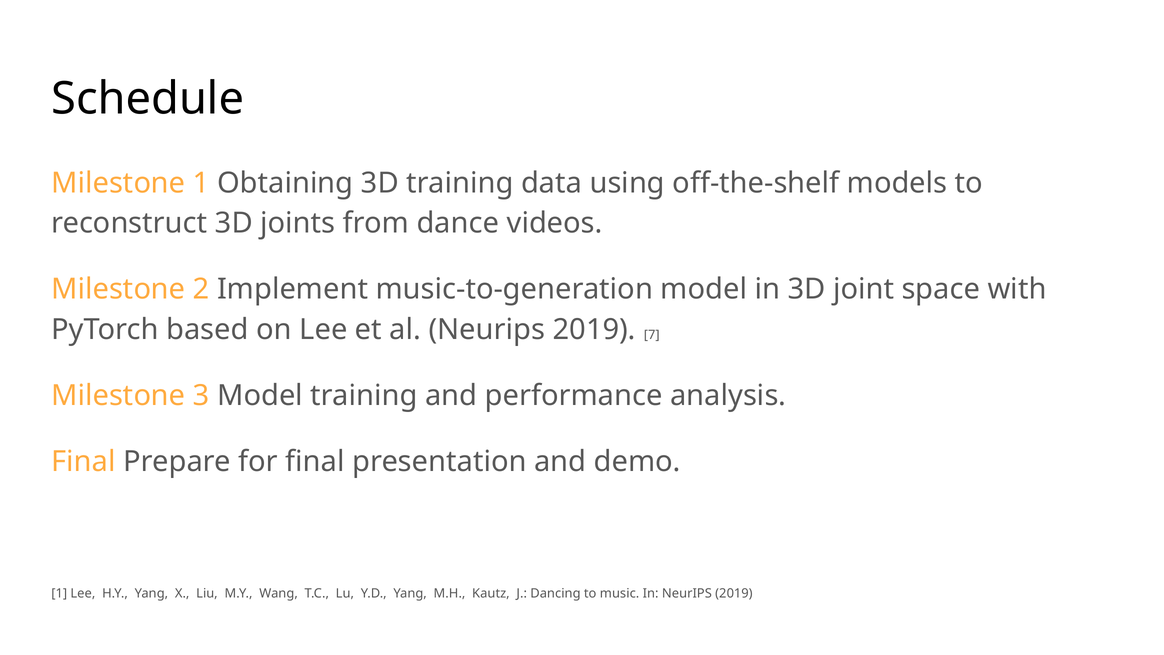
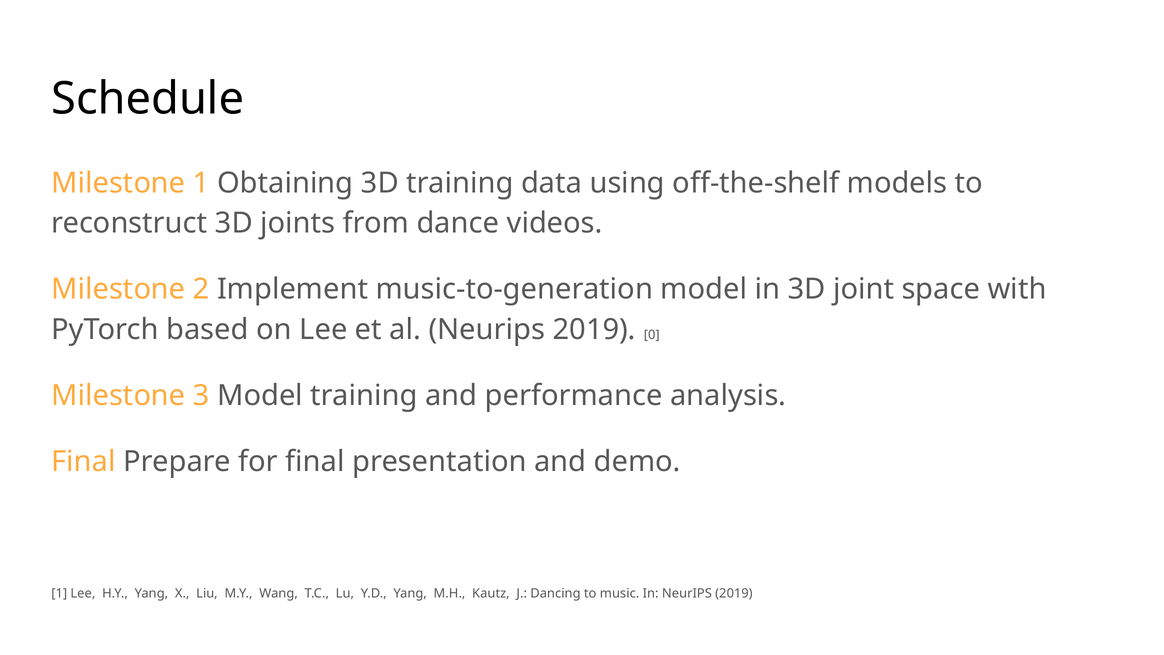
7: 7 -> 0 (652, 335)
